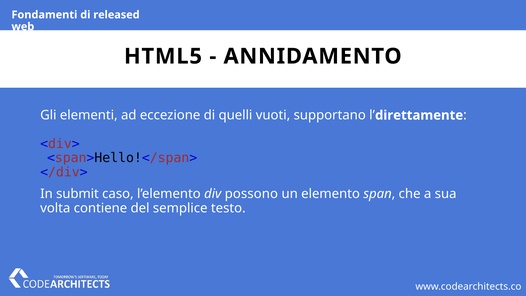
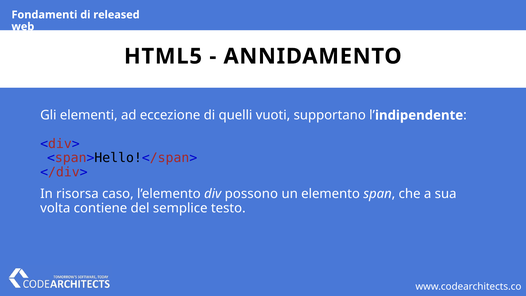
direttamente: direttamente -> indipendente (419, 115)
submit: submit -> risorsa (77, 194)
